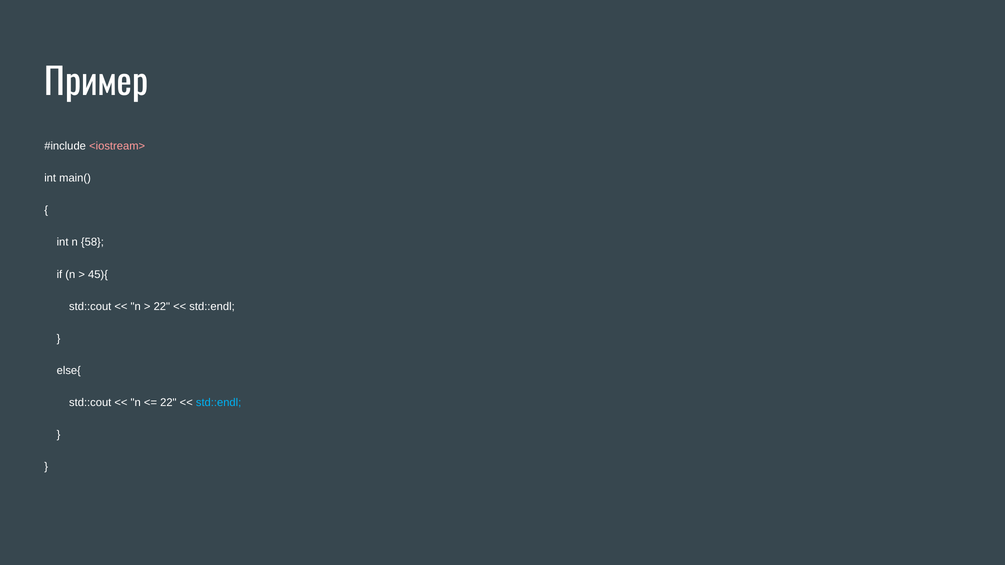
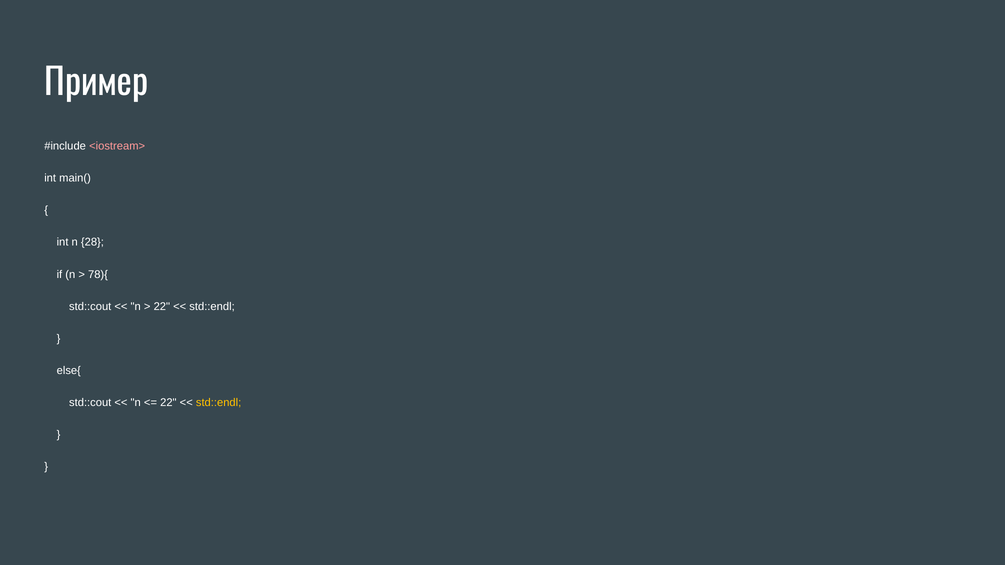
58: 58 -> 28 (92, 242)
45){: 45){ -> 78){ (98, 275)
std::endl colour: light blue -> yellow (219, 403)
